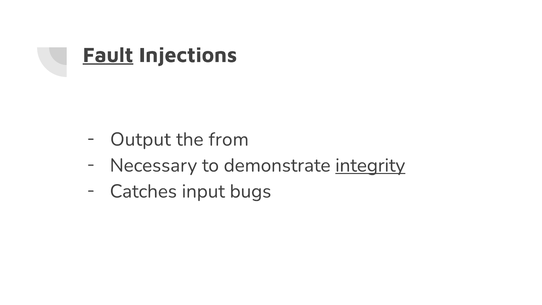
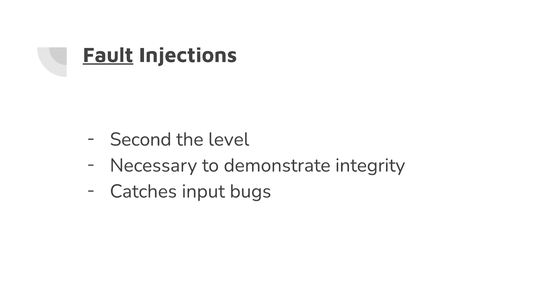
Output: Output -> Second (141, 139)
from: from -> level (229, 139)
integrity underline: present -> none (370, 165)
